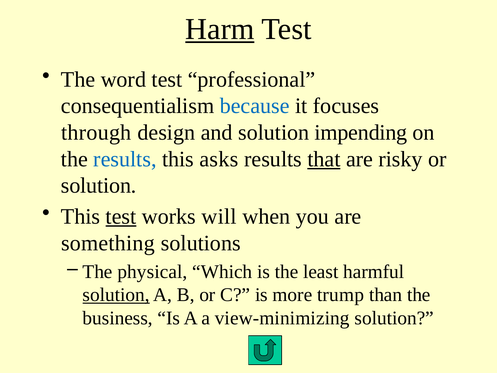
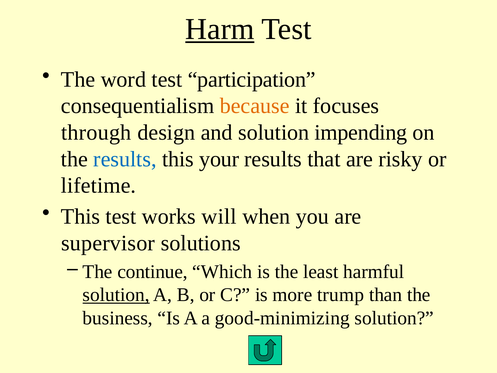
professional: professional -> participation (252, 79)
because colour: blue -> orange (255, 106)
asks: asks -> your (219, 159)
that underline: present -> none (324, 159)
solution: solution -> lifetime (99, 185)
test underline: present -> none (121, 216)
something: something -> supervisor (108, 243)
physical: physical -> continue (153, 271)
view-minimizing: view-minimizing -> good-minimizing (282, 318)
